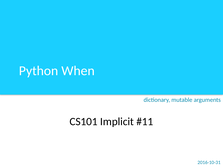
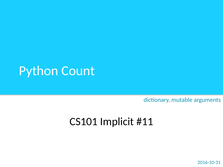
When: When -> Count (78, 71)
